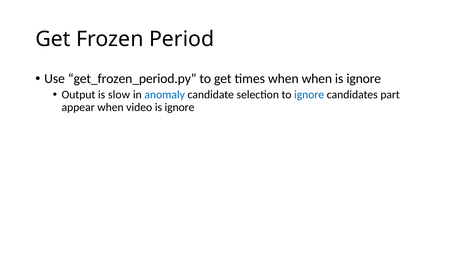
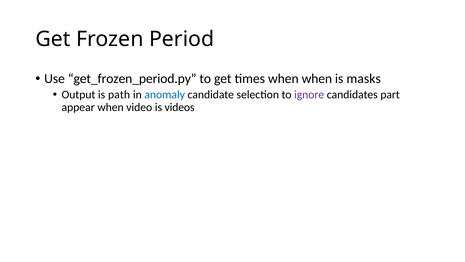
ignore: ignore -> masks (364, 79)
slow: slow -> path (119, 95)
ignore colour: blue -> purple (309, 95)
video is ignore: ignore -> videos (180, 107)
